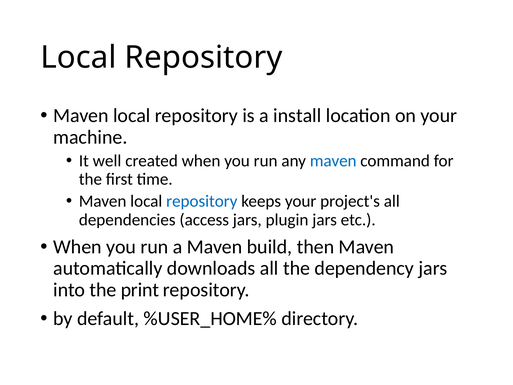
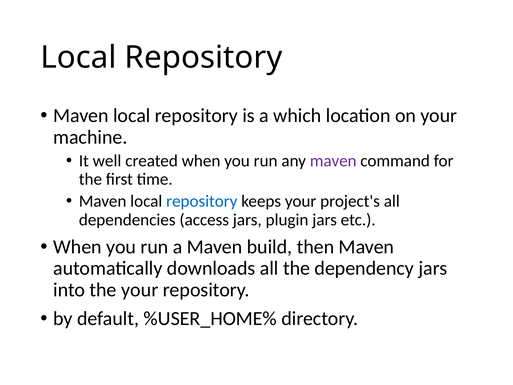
install: install -> which (297, 116)
maven colour: blue -> purple (333, 161)
the print: print -> your (140, 290)
